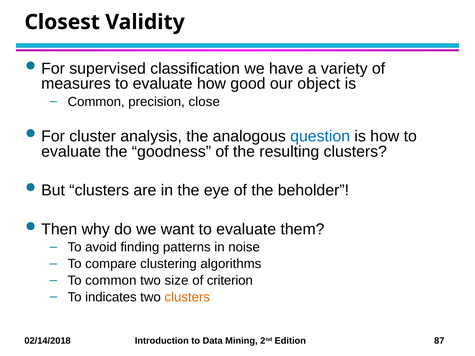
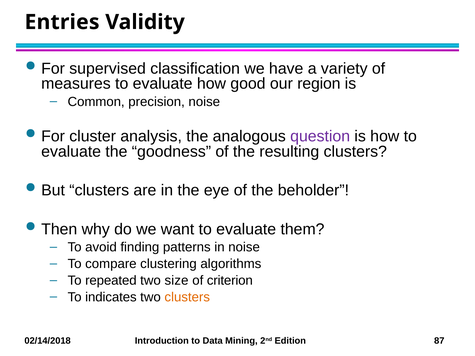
Closest: Closest -> Entries (62, 22)
object: object -> region (319, 84)
precision close: close -> noise (204, 102)
question colour: blue -> purple (320, 137)
To common: common -> repeated (111, 281)
